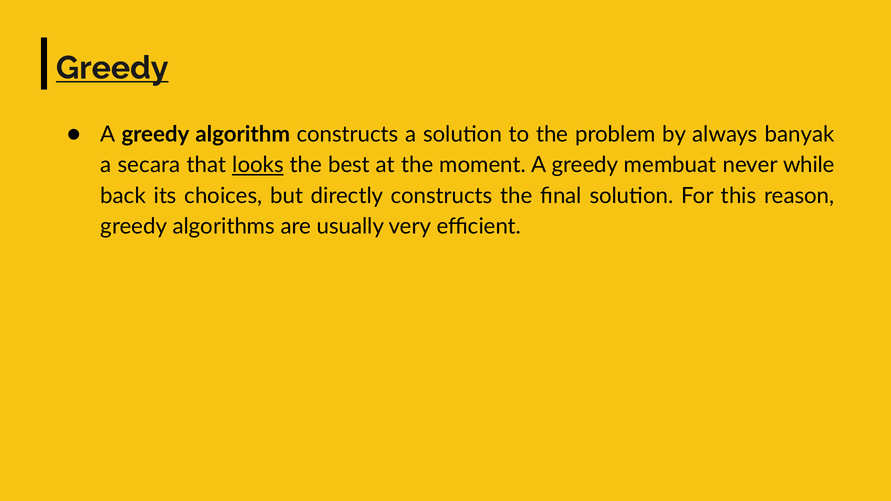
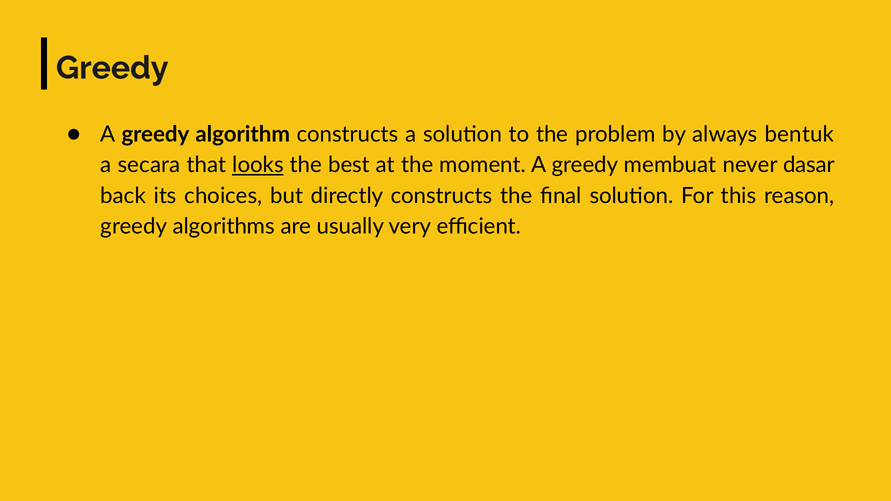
Greedy underline: present -> none (112, 68)
banyak: banyak -> bentuk (799, 134)
while: while -> dasar (809, 165)
